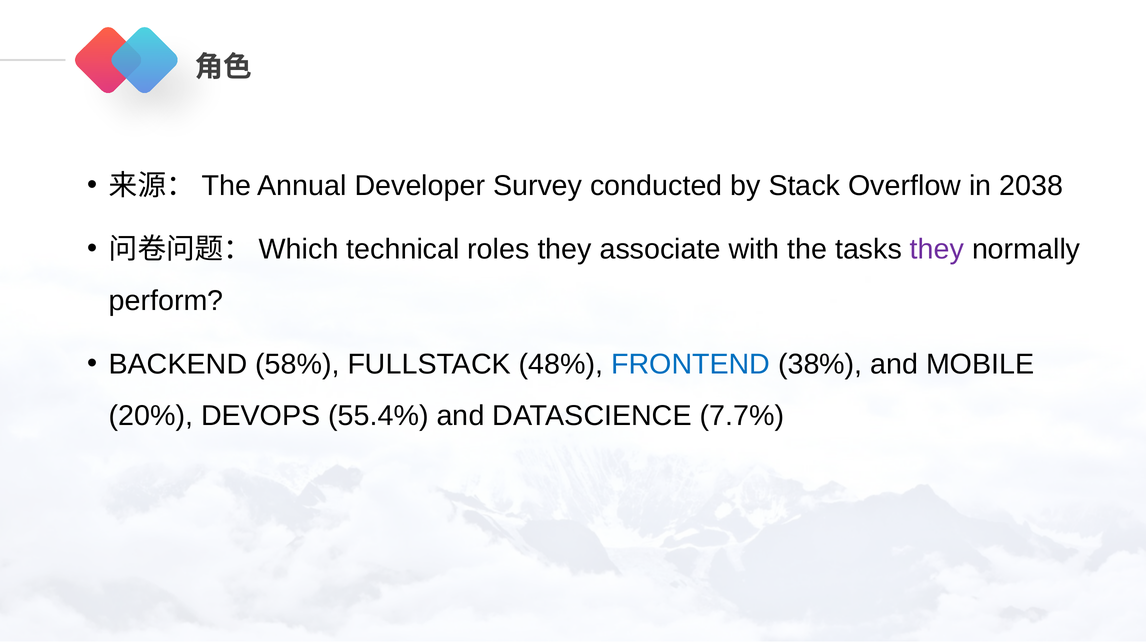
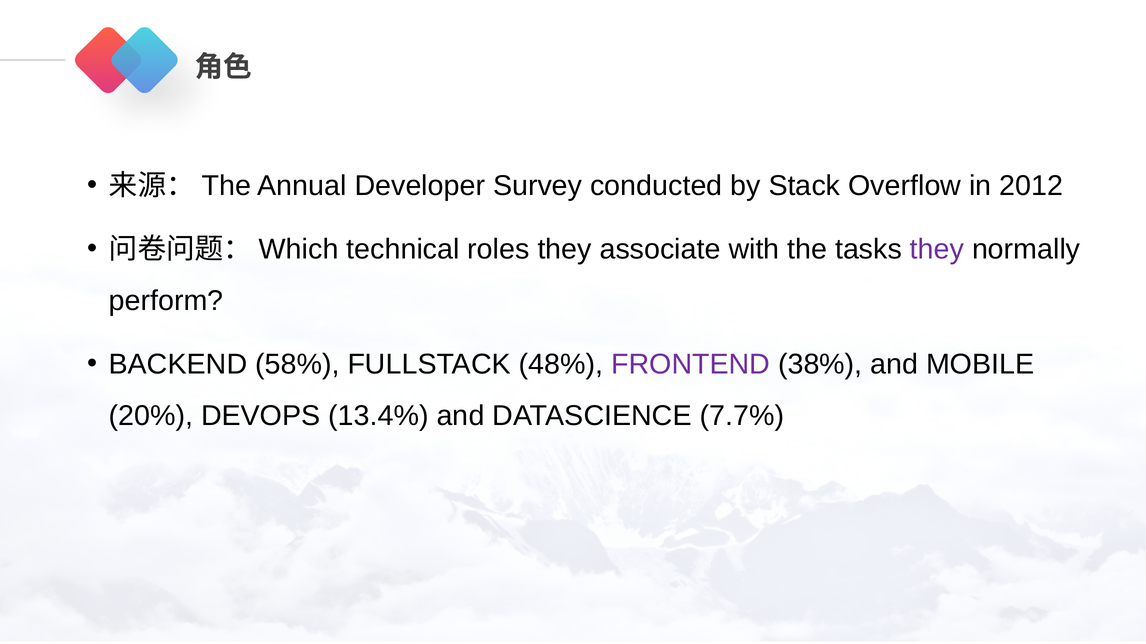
2038: 2038 -> 2012 (1031, 186)
FRONTEND colour: blue -> purple (691, 365)
55.4%: 55.4% -> 13.4% (379, 416)
